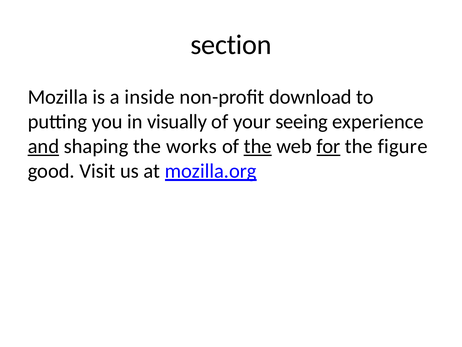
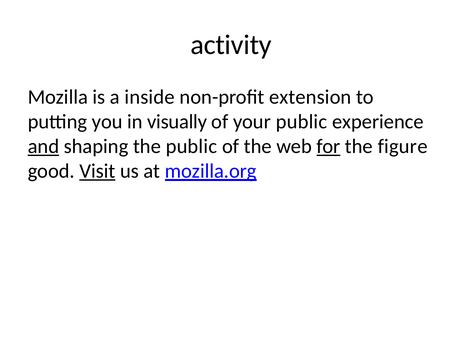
section: section -> activity (231, 45)
download: download -> extension (310, 97)
your seeing: seeing -> public (301, 122)
the works: works -> public (191, 146)
the underline: present -> none (258, 146)
Visit underline: none -> present (97, 171)
